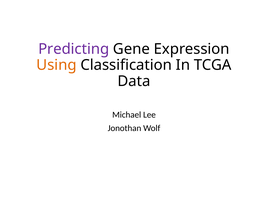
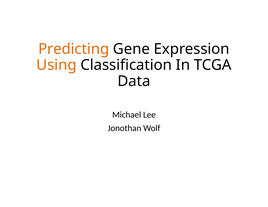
Predicting colour: purple -> orange (74, 49)
